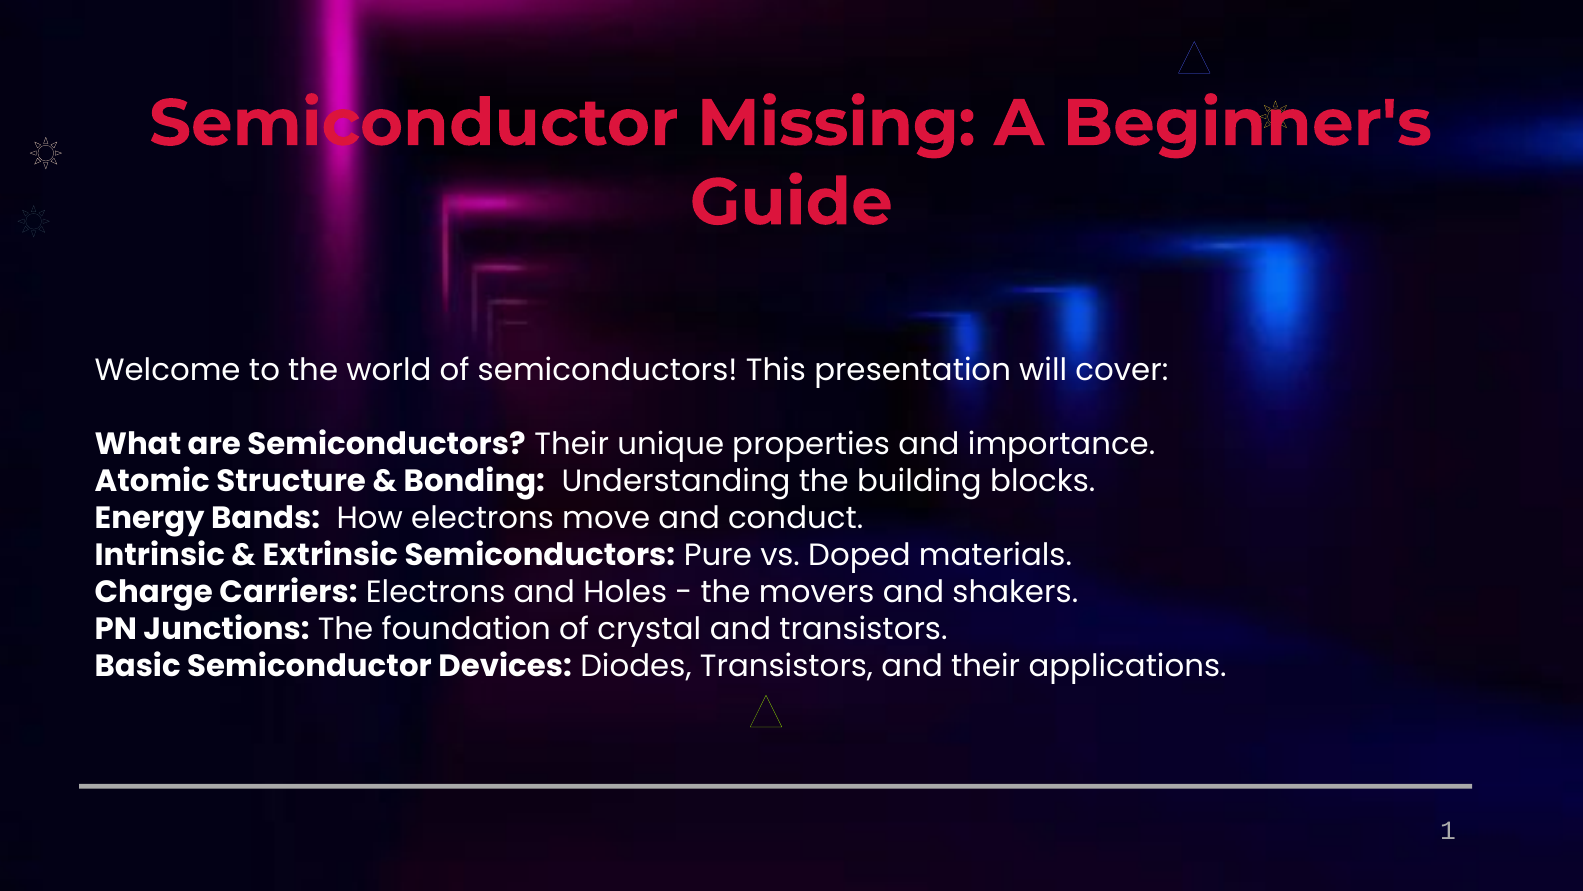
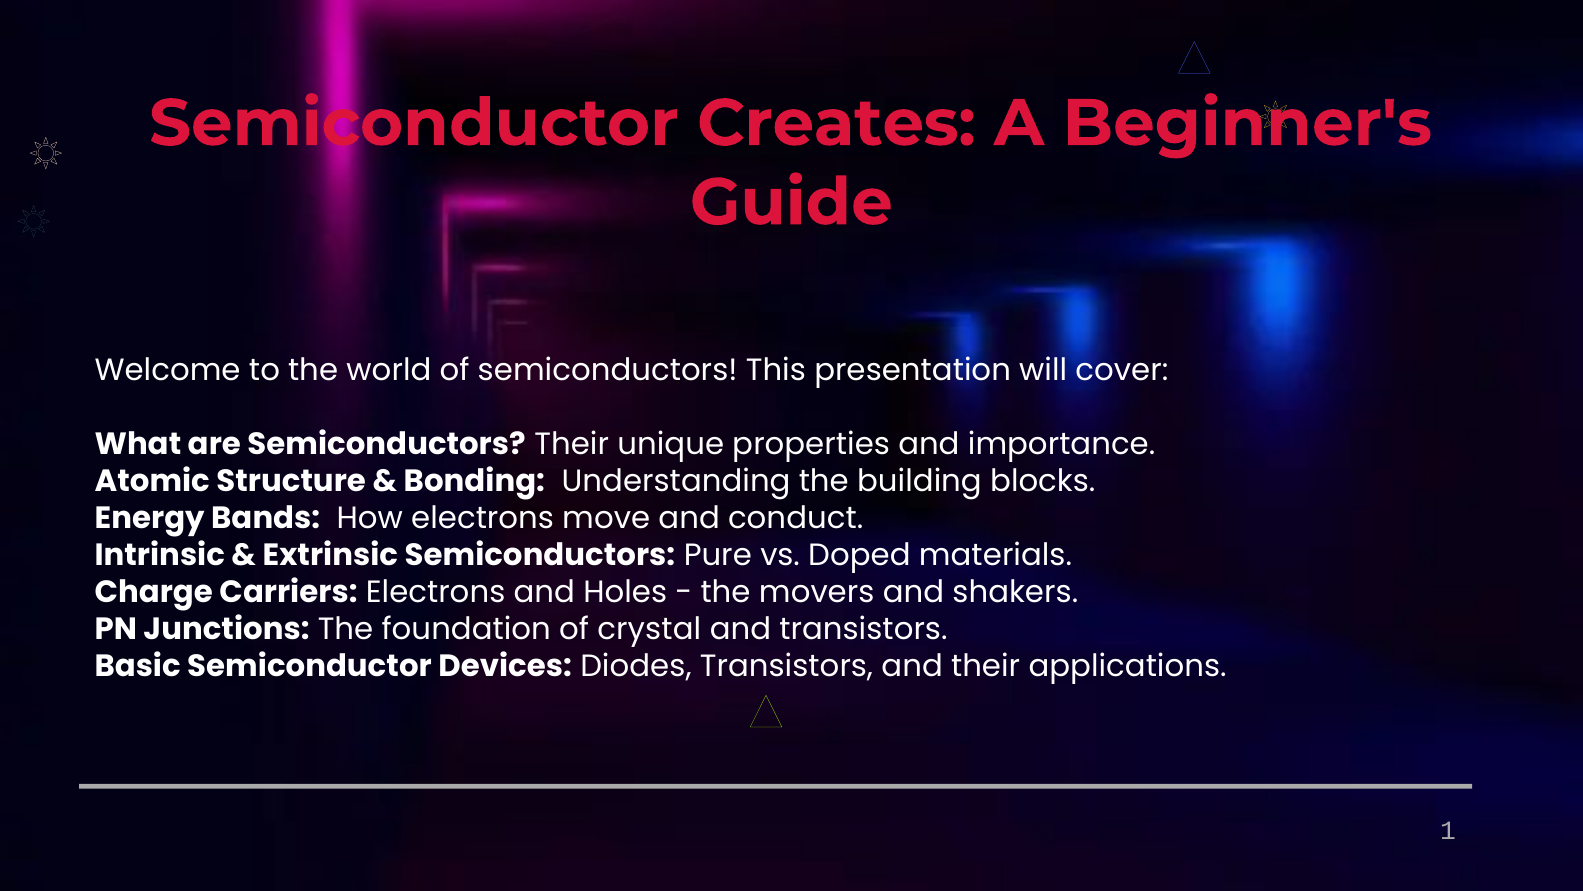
Missing: Missing -> Creates (836, 123)
